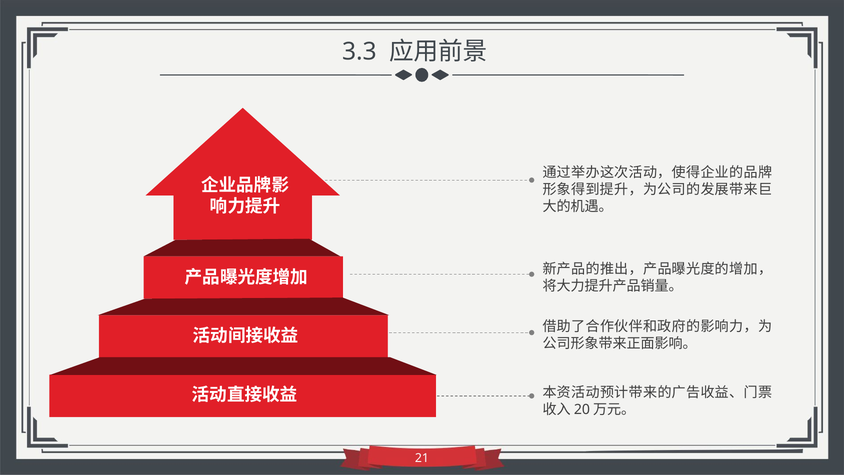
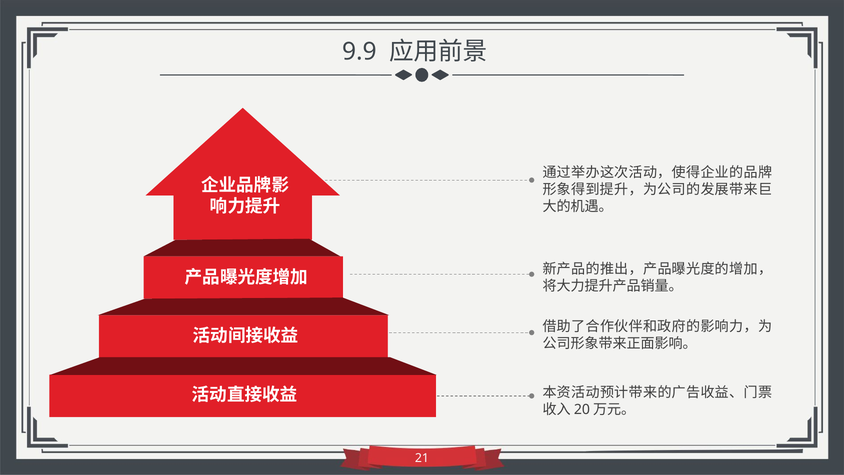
3.3: 3.3 -> 9.9 (360, 52)
